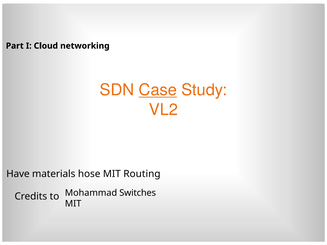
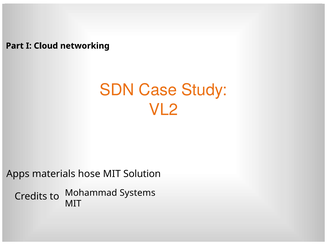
Case underline: present -> none (158, 90)
Have: Have -> Apps (18, 174)
Routing: Routing -> Solution (142, 174)
Switches: Switches -> Systems (138, 193)
